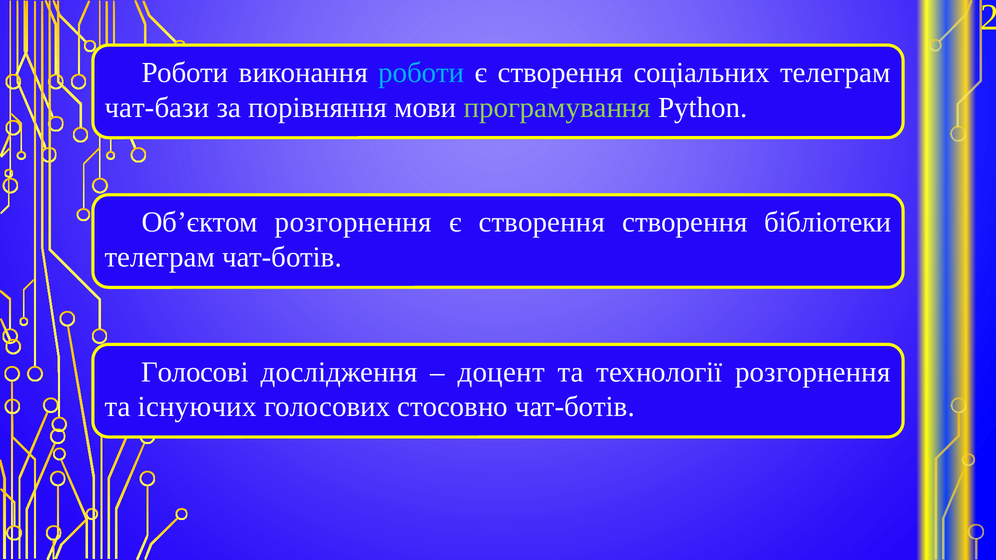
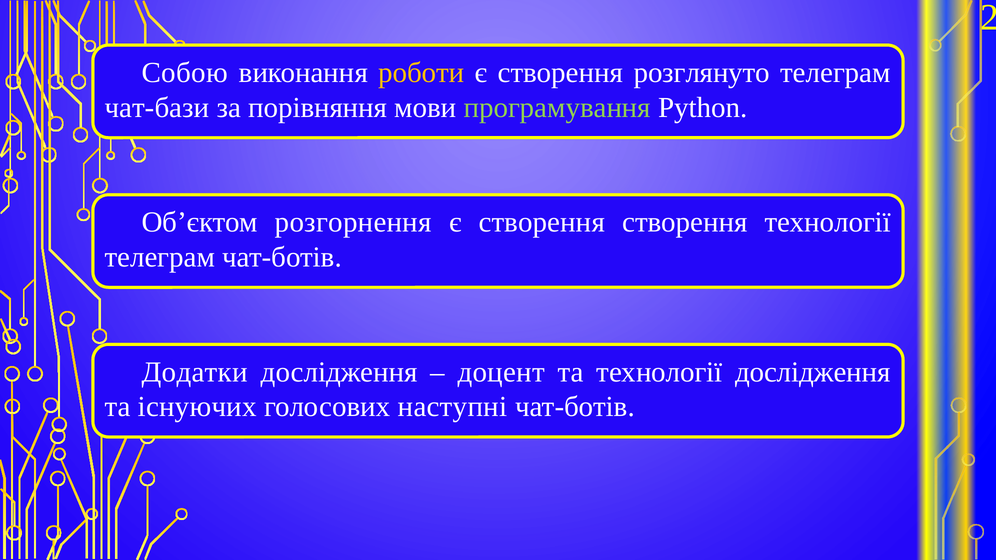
Роботи: Роботи -> Собою (185, 73)
роботи colour: light blue -> yellow (421, 73)
соціальних: соціальних -> розглянуто (702, 73)
створення бібліотеки: бібліотеки -> технології (828, 222)
Голосові: Голосові -> Додатки (195, 372)
технології розгорнення: розгорнення -> дослідження (813, 372)
стосовно: стосовно -> наступні (453, 407)
